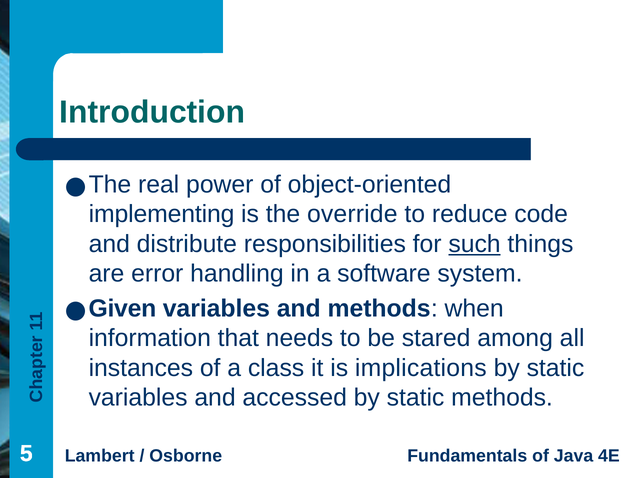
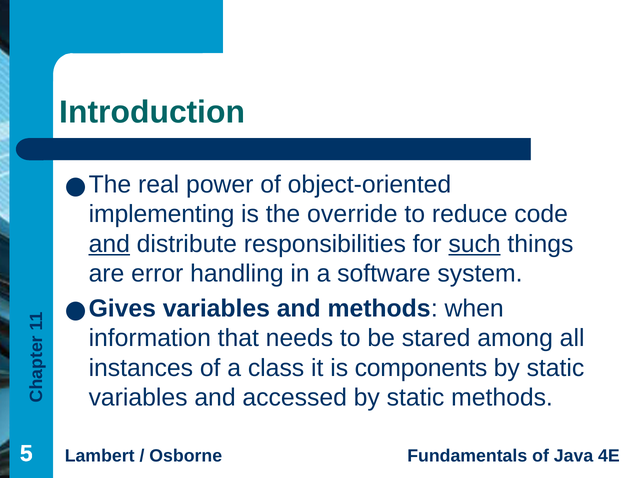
and underline: none -> present (109, 244)
Given: Given -> Gives (122, 308)
implications: implications -> components (421, 368)
